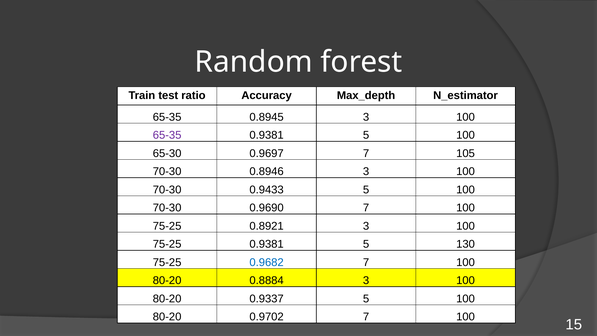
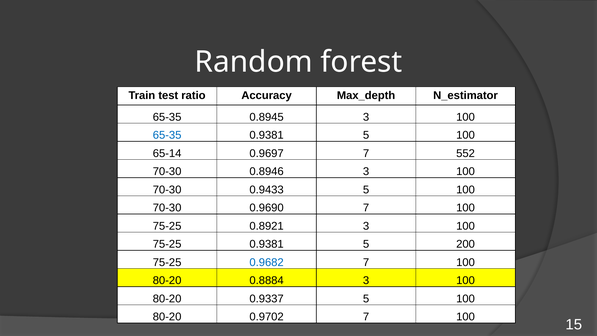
65-35 colour: purple -> blue (167, 135)
65-30: 65-30 -> 65-14 (167, 153)
105: 105 -> 552 (466, 153)
130: 130 -> 200 (466, 244)
